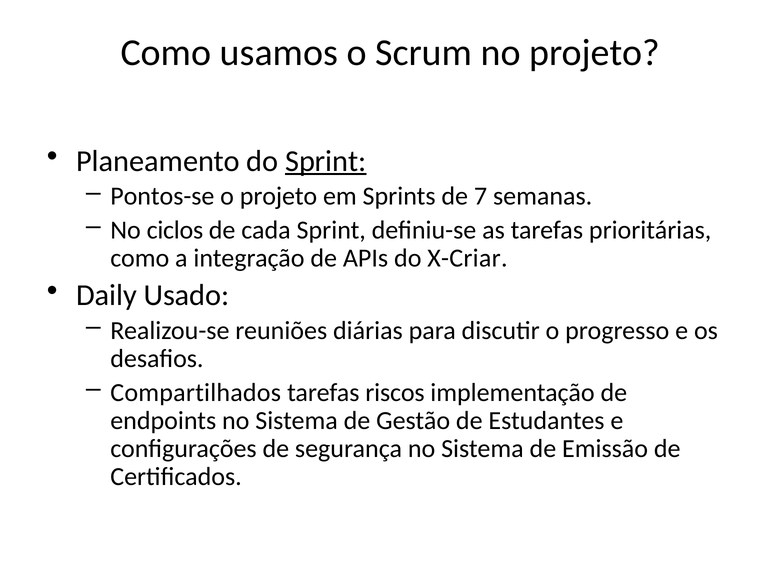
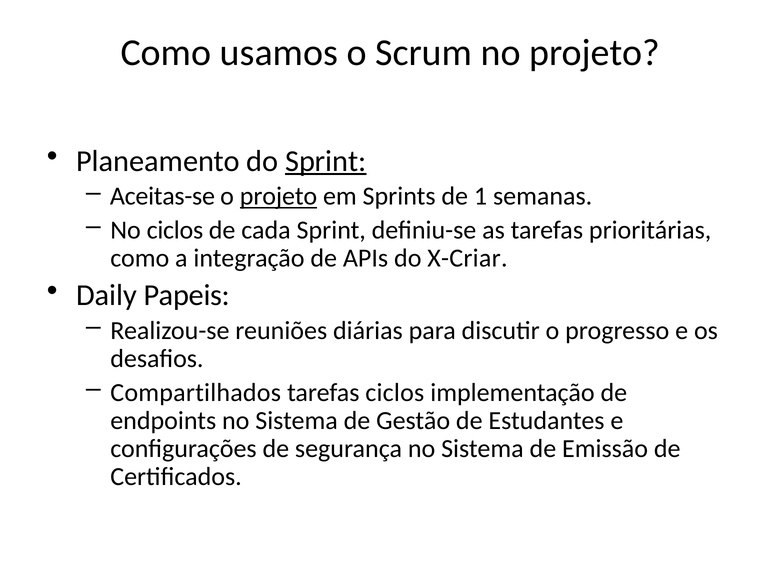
Pontos-se: Pontos-se -> Aceitas-se (162, 196)
projeto underline: none -> present (279, 196)
7: 7 -> 1 (481, 196)
Usado: Usado -> Papeis (187, 295)
tarefas riscos: riscos -> ciclos (395, 392)
